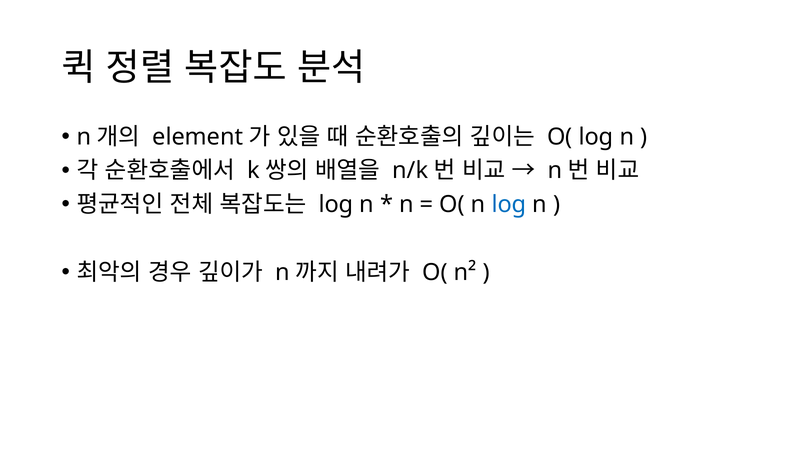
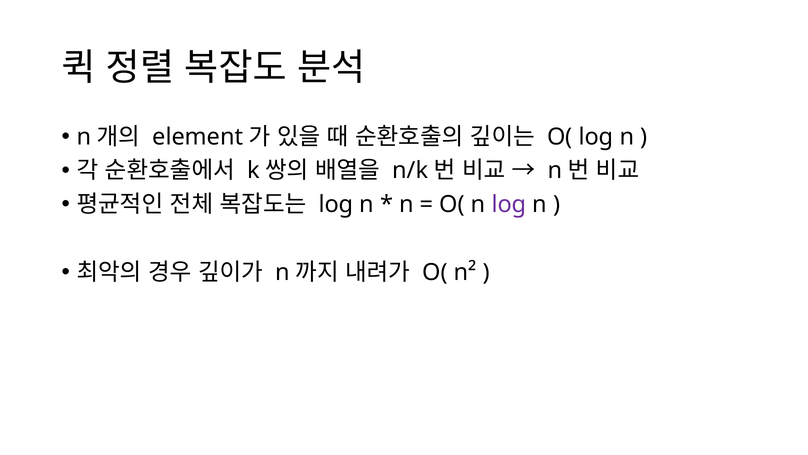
log colour: blue -> purple (509, 204)
